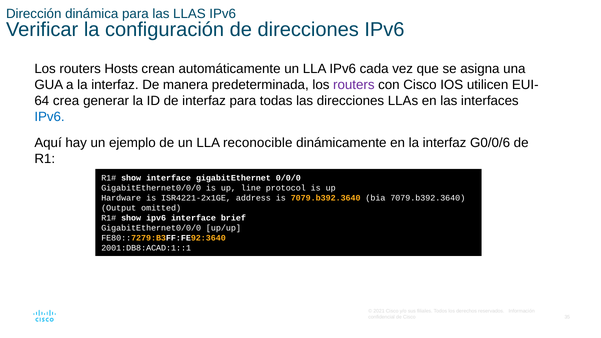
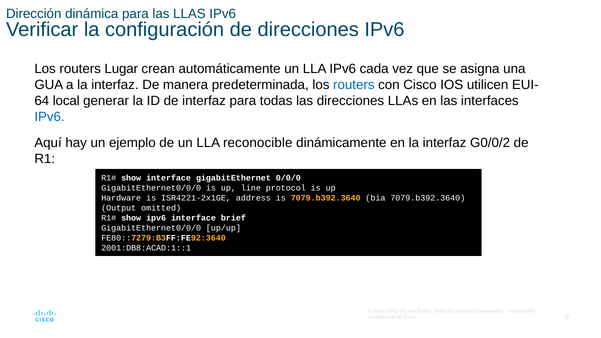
Hosts: Hosts -> Lugar (121, 69)
routers colour: purple -> blue (354, 85)
crea: crea -> local (66, 101)
G0/0/6: G0/0/6 -> G0/0/2 (490, 143)
